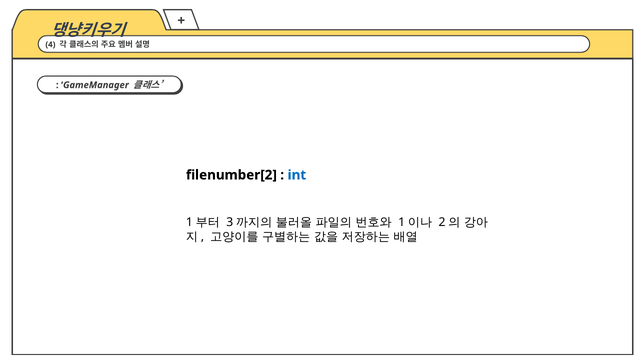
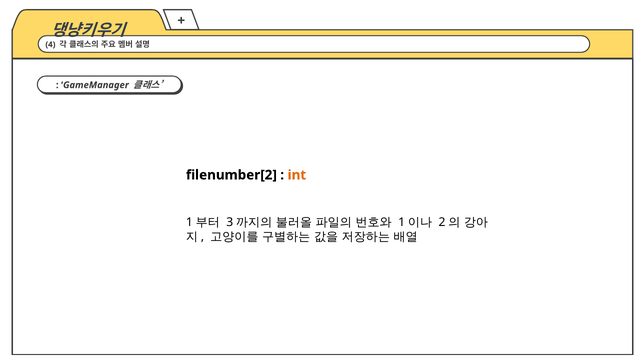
int colour: blue -> orange (297, 175)
